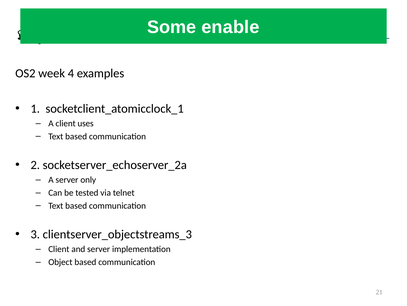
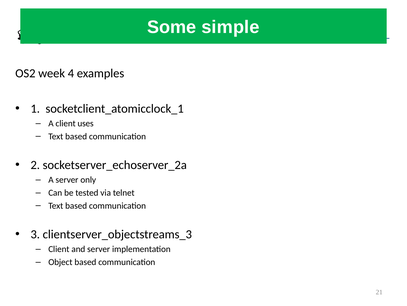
enable: enable -> simple (230, 27)
